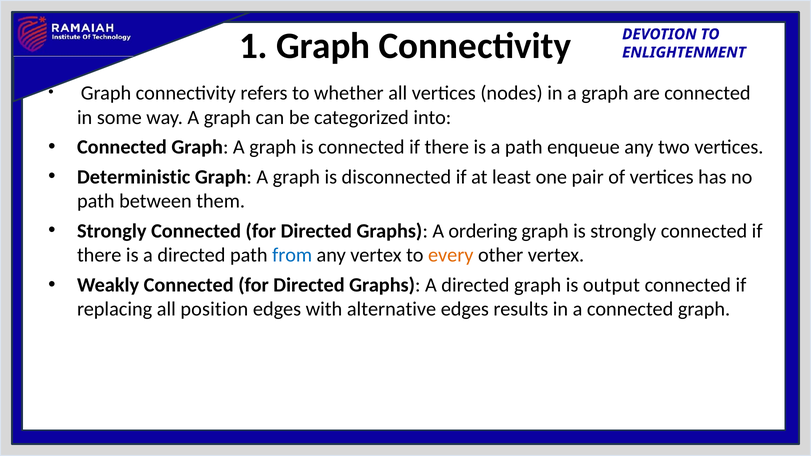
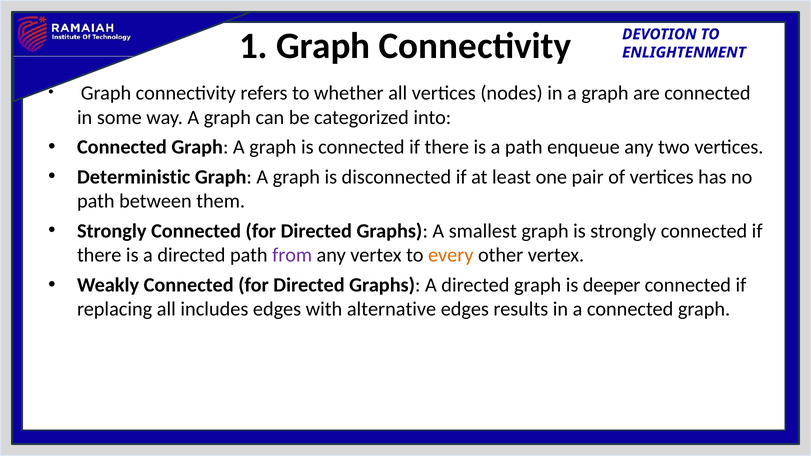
ordering: ordering -> smallest (483, 231)
from colour: blue -> purple (292, 255)
output: output -> deeper (612, 285)
position: position -> includes (214, 309)
